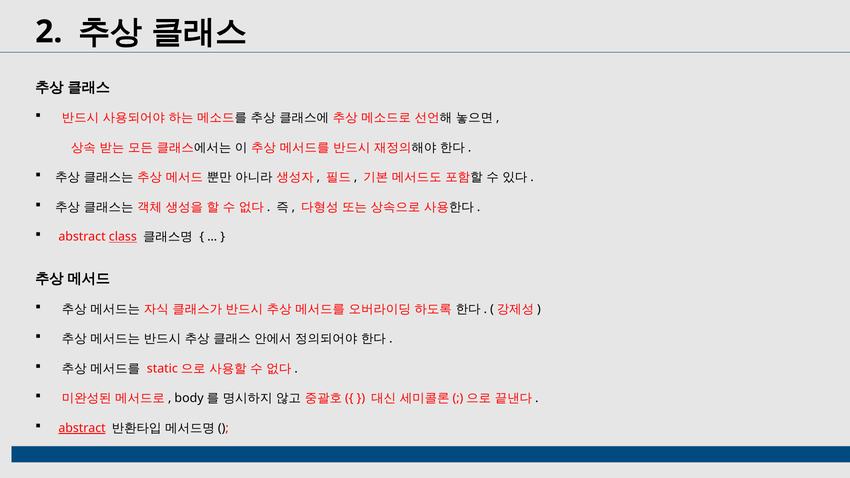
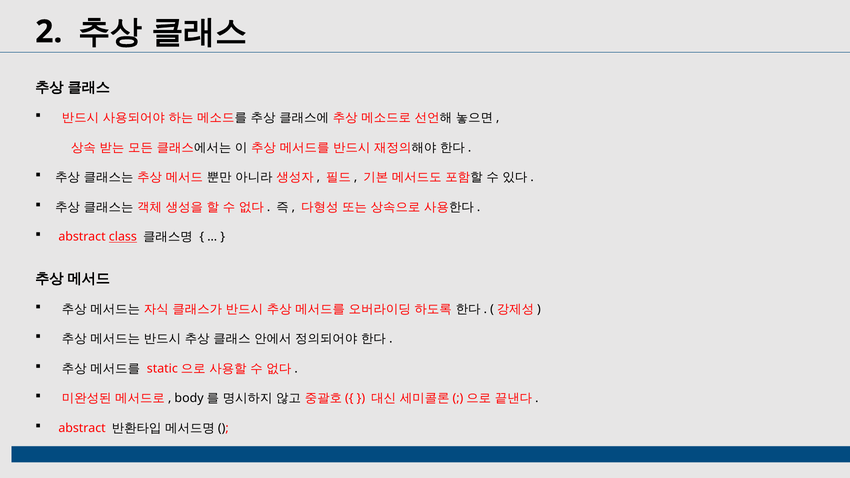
abstract underline: present -> none (82, 428)
